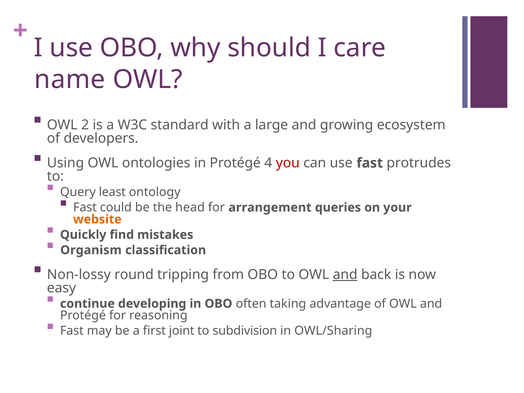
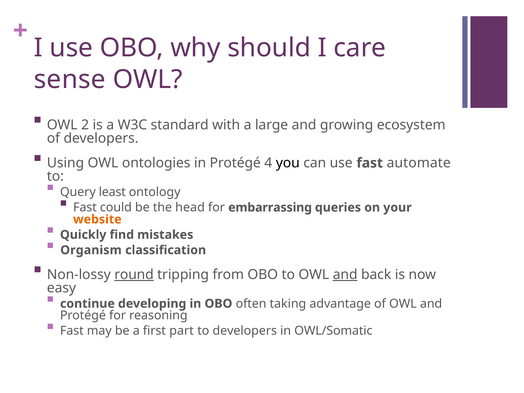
name: name -> sense (70, 79)
you colour: red -> black (288, 163)
protrudes: protrudes -> automate (419, 163)
arrangement: arrangement -> embarrassing (270, 207)
round underline: none -> present (134, 275)
joint: joint -> part (182, 331)
to subdivision: subdivision -> developers (245, 331)
OWL/Sharing: OWL/Sharing -> OWL/Somatic (333, 331)
